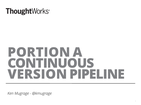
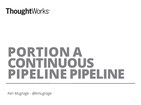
VERSION: VERSION -> PIPELINE (37, 75)
